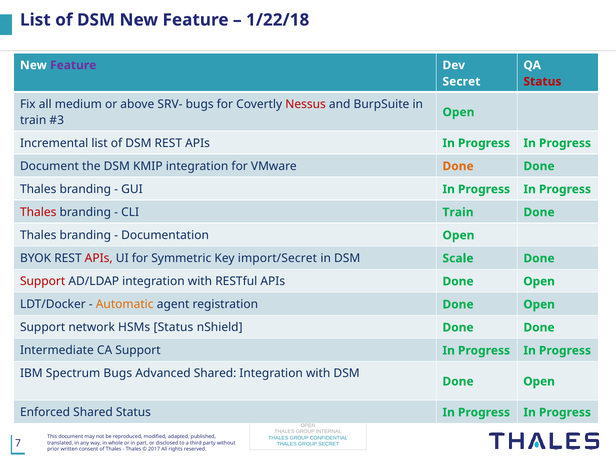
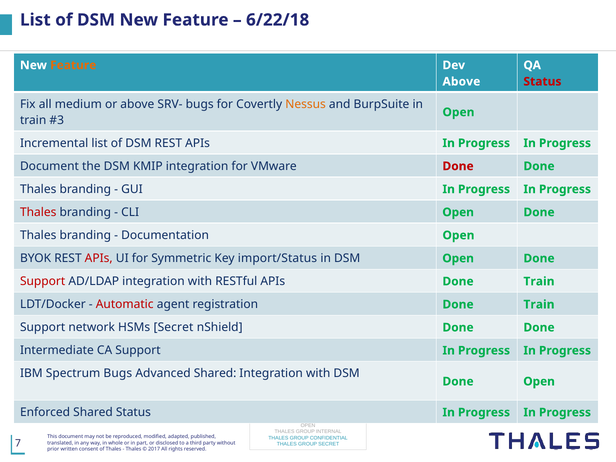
1/22/18: 1/22/18 -> 6/22/18 (278, 20)
Feature colour: purple -> orange (73, 65)
Secret: Secret -> Above (461, 82)
Nessus colour: red -> orange (306, 104)
Done colour: orange -> red (458, 166)
CLI Train: Train -> Open (458, 212)
import/Secret: import/Secret -> import/Status (277, 258)
DSM Scale: Scale -> Open (458, 258)
APIs Done Open: Open -> Train (539, 281)
Automatic colour: orange -> red (125, 304)
registration Done Open: Open -> Train (539, 304)
HSMs Status: Status -> Secret (173, 327)
